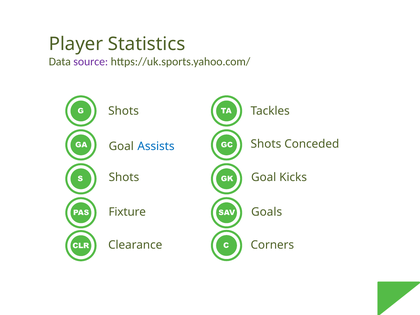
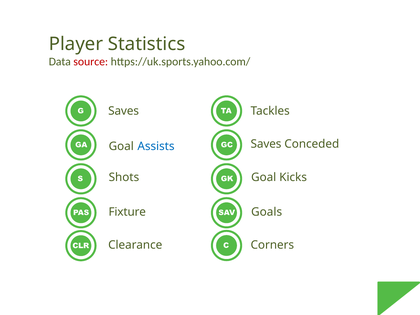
source colour: purple -> red (91, 62)
Shots: Shots -> Saves (124, 111)
Shots: Shots -> Saves (266, 144)
